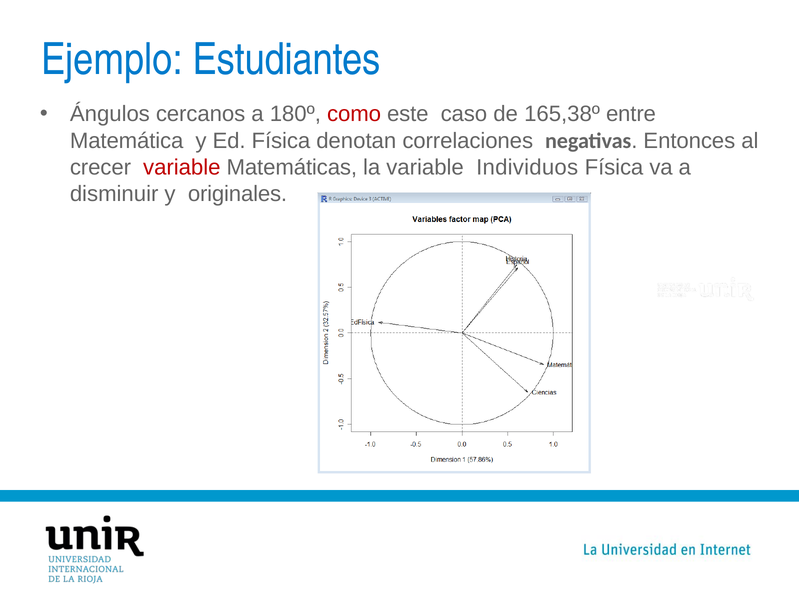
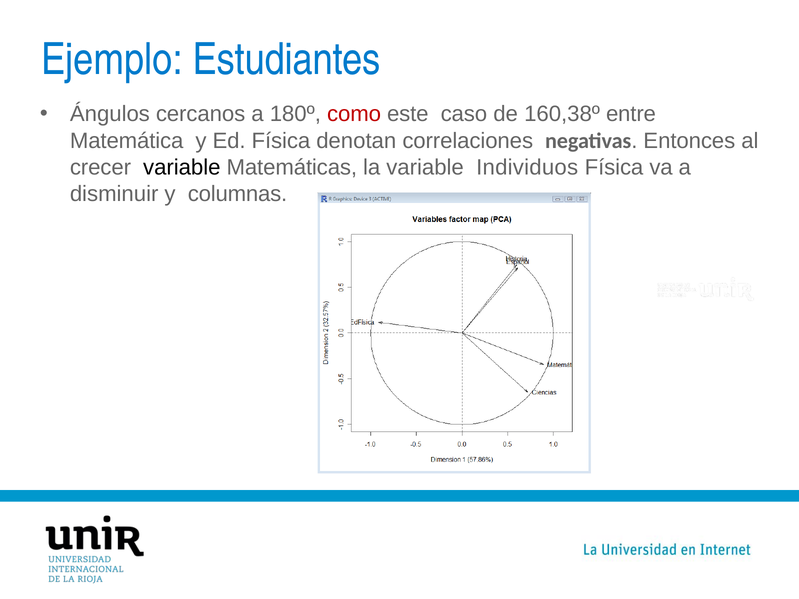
165,38º: 165,38º -> 160,38º (562, 114)
variable colour: red -> black (182, 168)
originales: originales -> columnas (238, 194)
